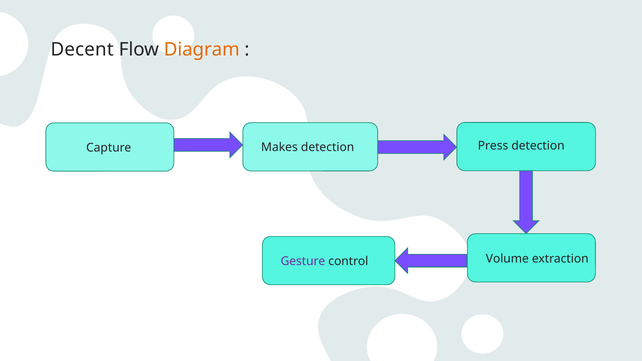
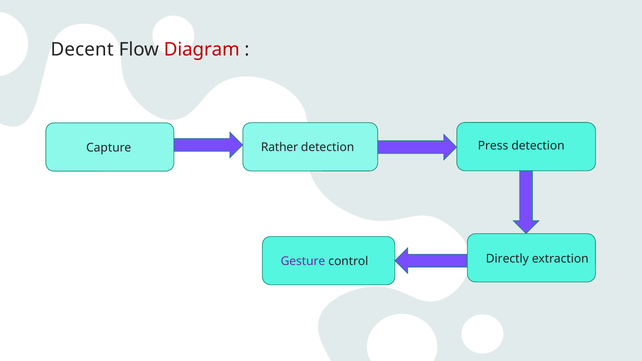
Diagram colour: orange -> red (202, 50)
Makes: Makes -> Rather (280, 147)
Volume: Volume -> Directly (507, 259)
